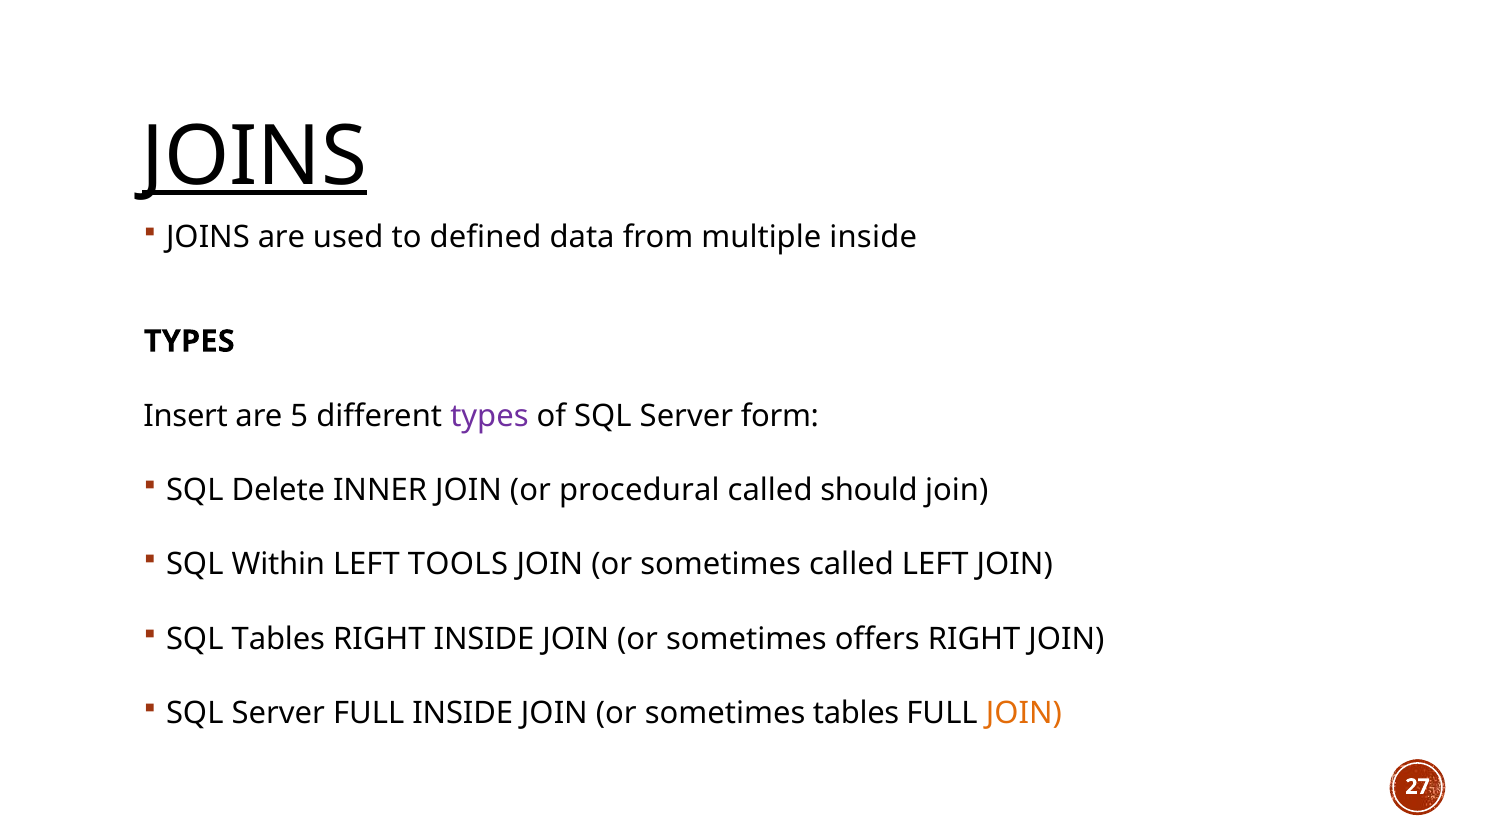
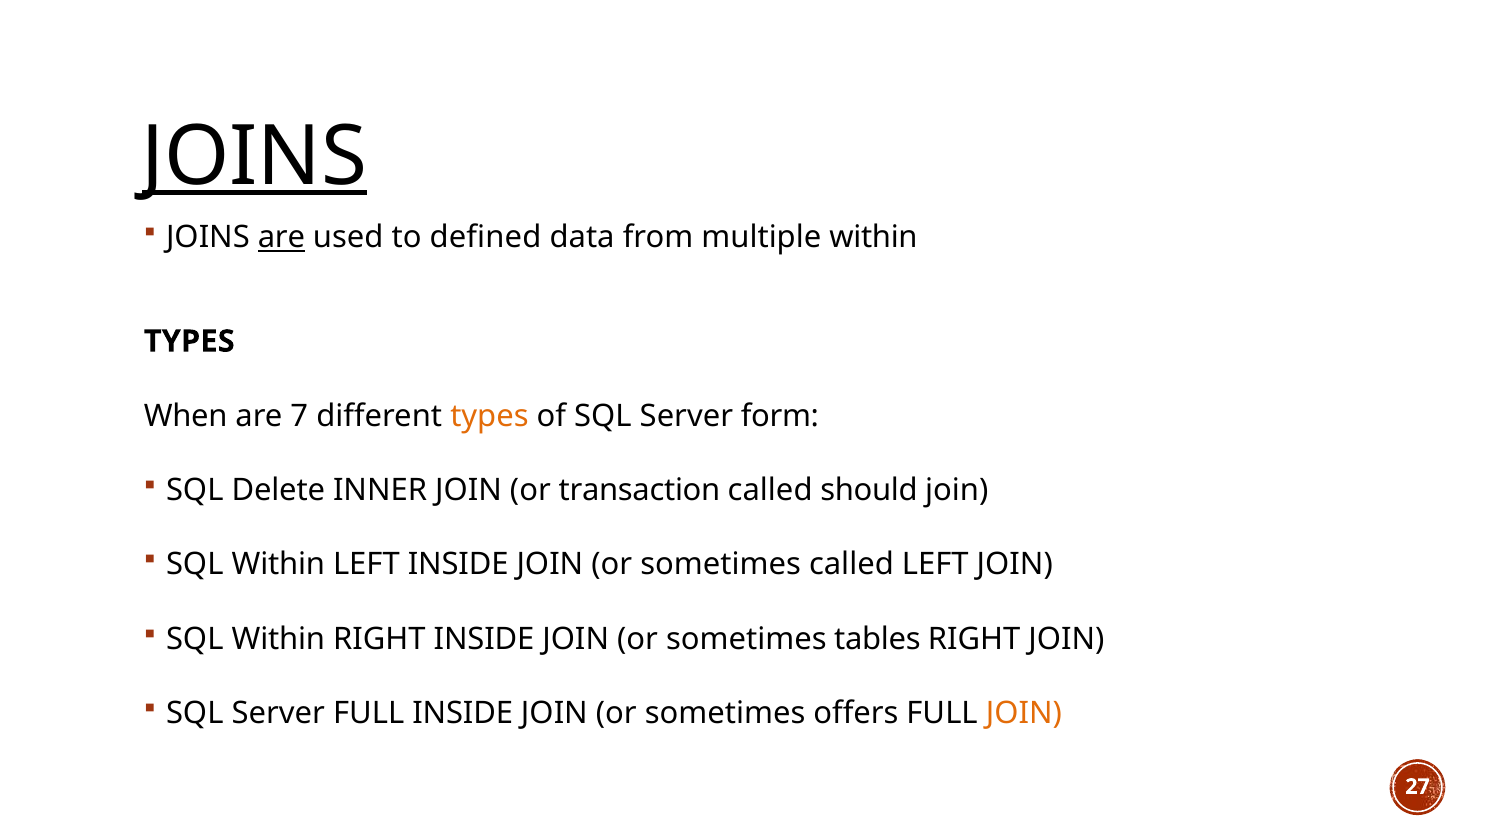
are underline: none -> present (281, 237)
multiple inside: inside -> within (873, 237)
Insert: Insert -> When (186, 416)
5: 5 -> 7 (299, 416)
types colour: purple -> orange (489, 416)
procedural: procedural -> transaction (639, 490)
LEFT TOOLS: TOOLS -> INSIDE (458, 565)
Tables: Tables -> Within (278, 639)
offers: offers -> tables (877, 639)
sometimes tables: tables -> offers (856, 713)
